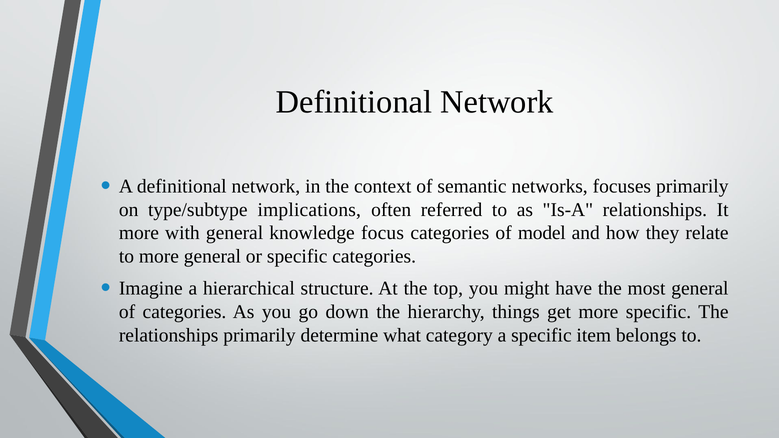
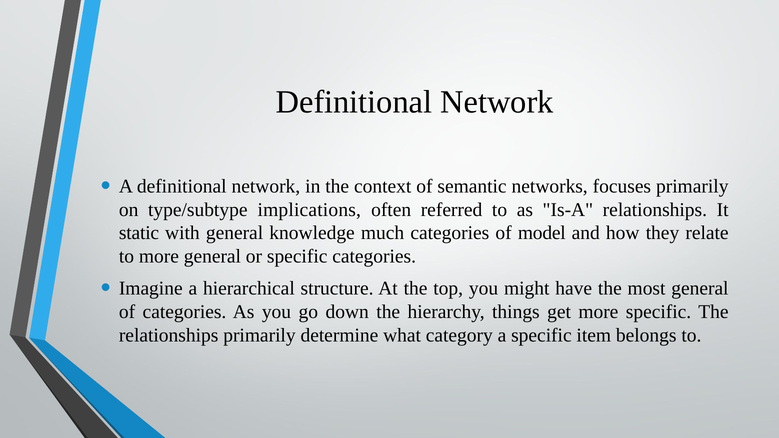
more: more -> static (139, 233)
focus: focus -> much (383, 233)
